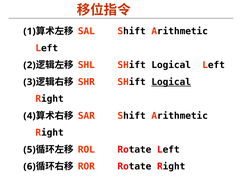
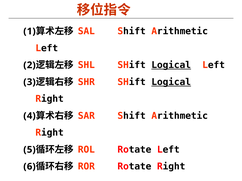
Logical underline: none -> present (171, 65)
